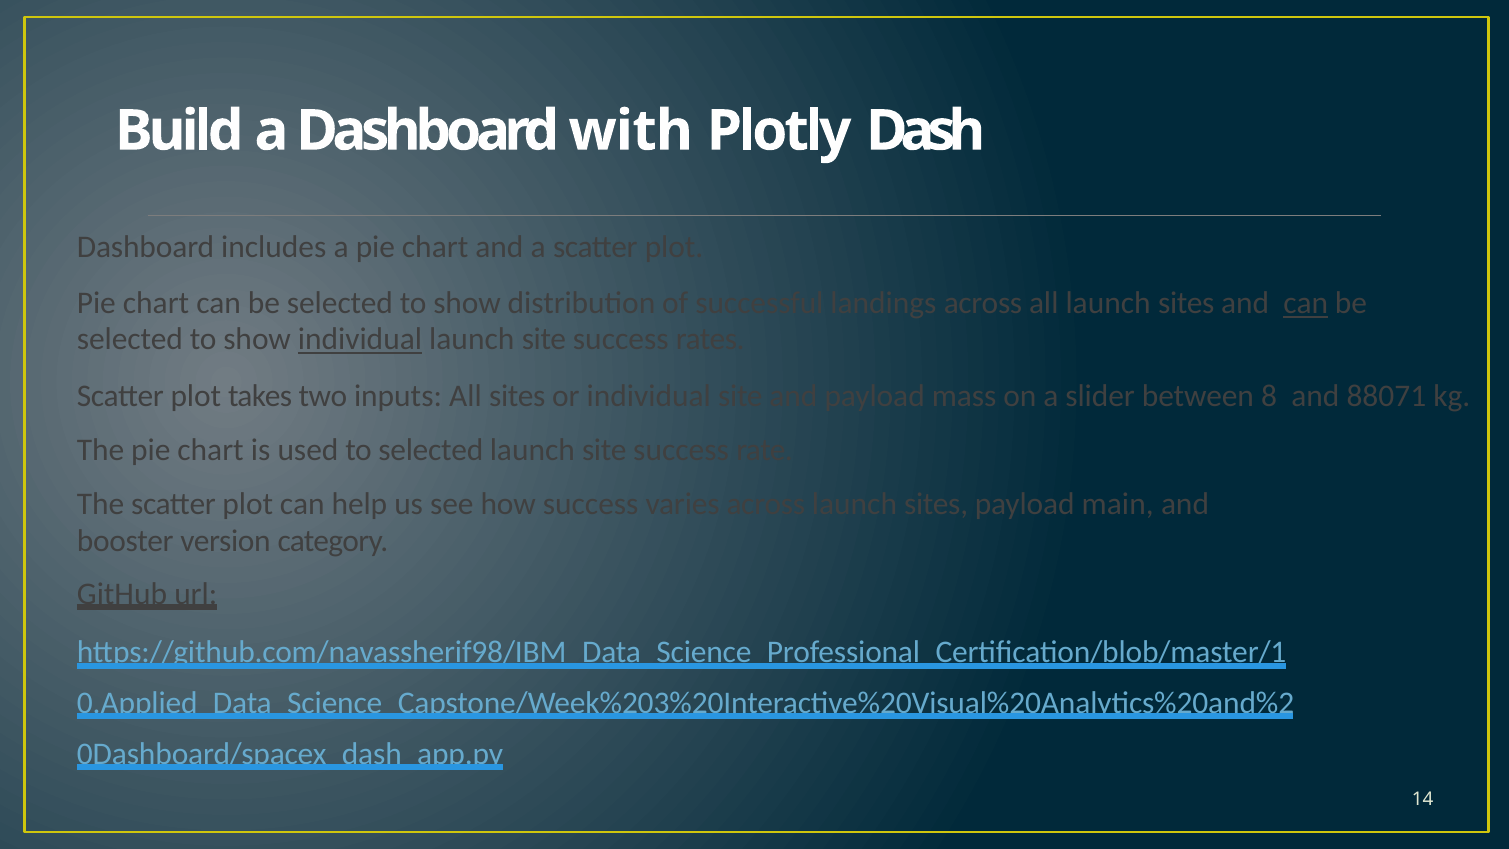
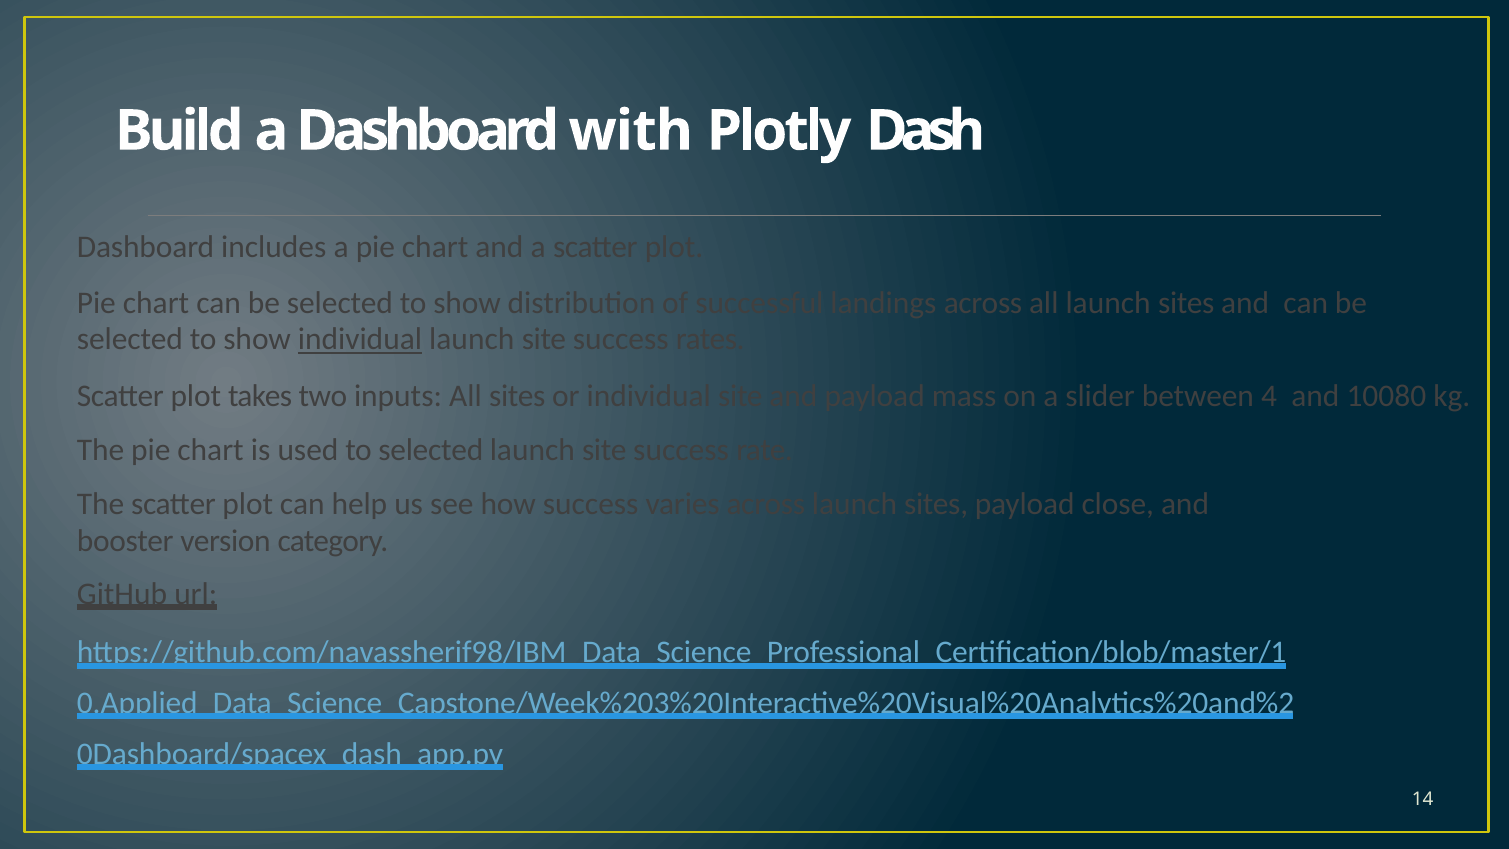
can underline: present -> none (1306, 303)
8: 8 -> 4 (1269, 396)
88071: 88071 -> 10080 (1386, 396)
main: main -> close (1118, 504)
